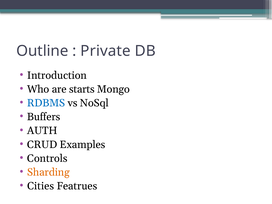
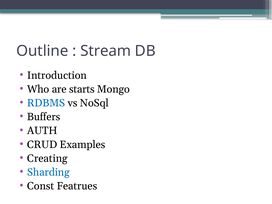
Private: Private -> Stream (106, 51)
Controls: Controls -> Creating (47, 158)
Sharding colour: orange -> blue (48, 172)
Cities: Cities -> Const (41, 186)
